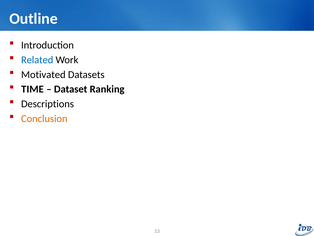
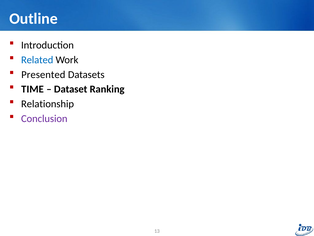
Motivated: Motivated -> Presented (43, 74)
Descriptions: Descriptions -> Relationship (48, 104)
Conclusion colour: orange -> purple (44, 118)
